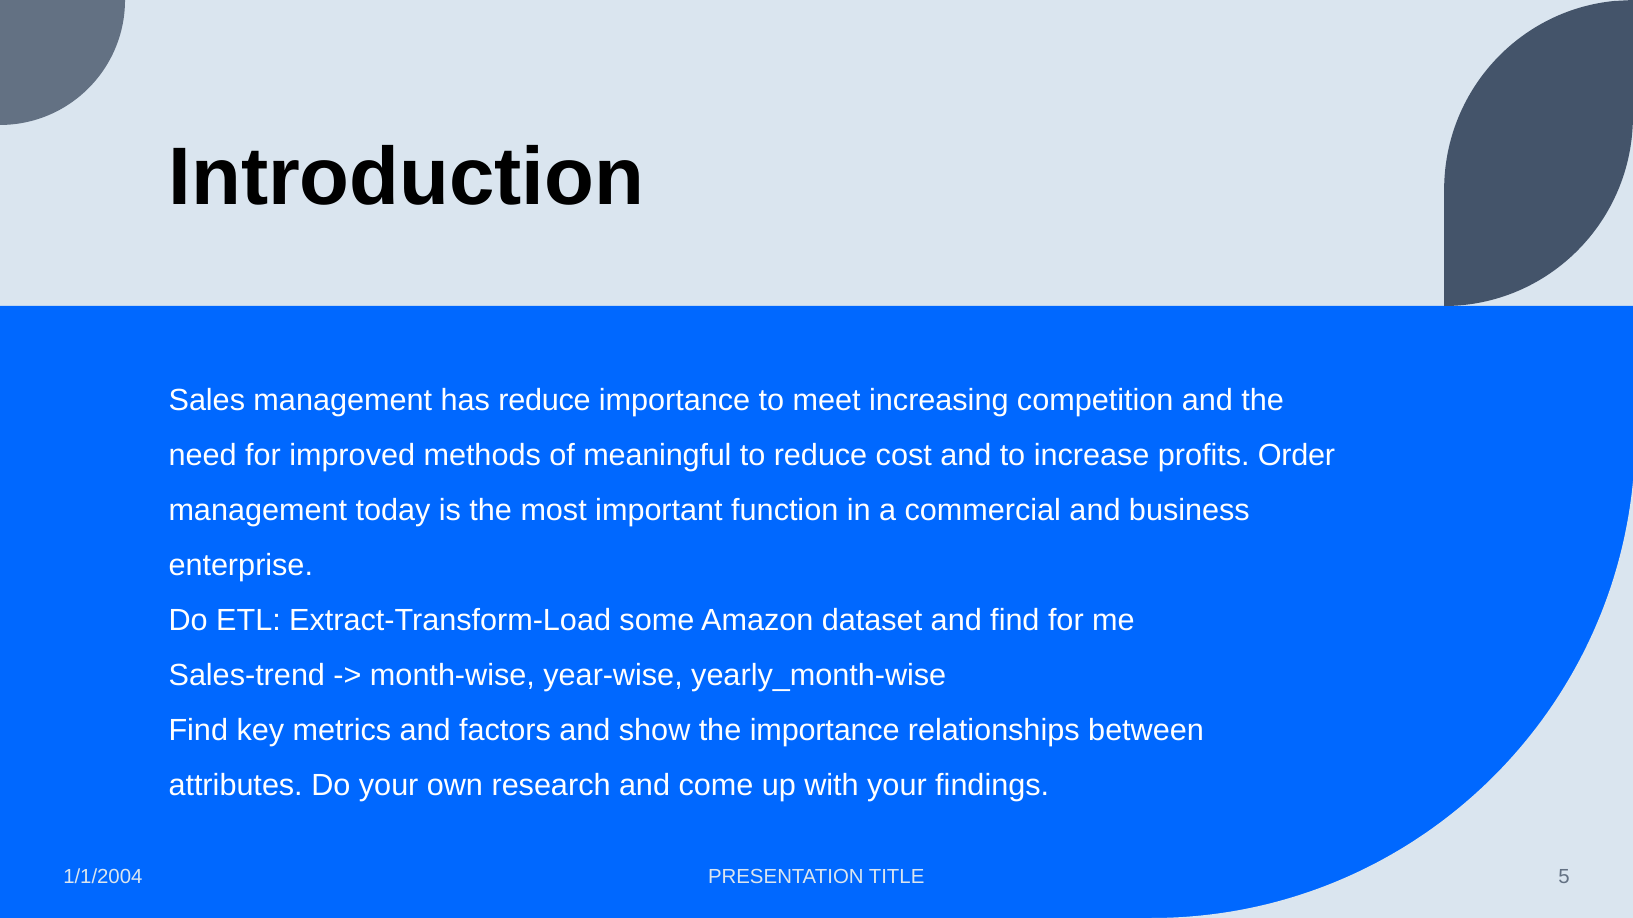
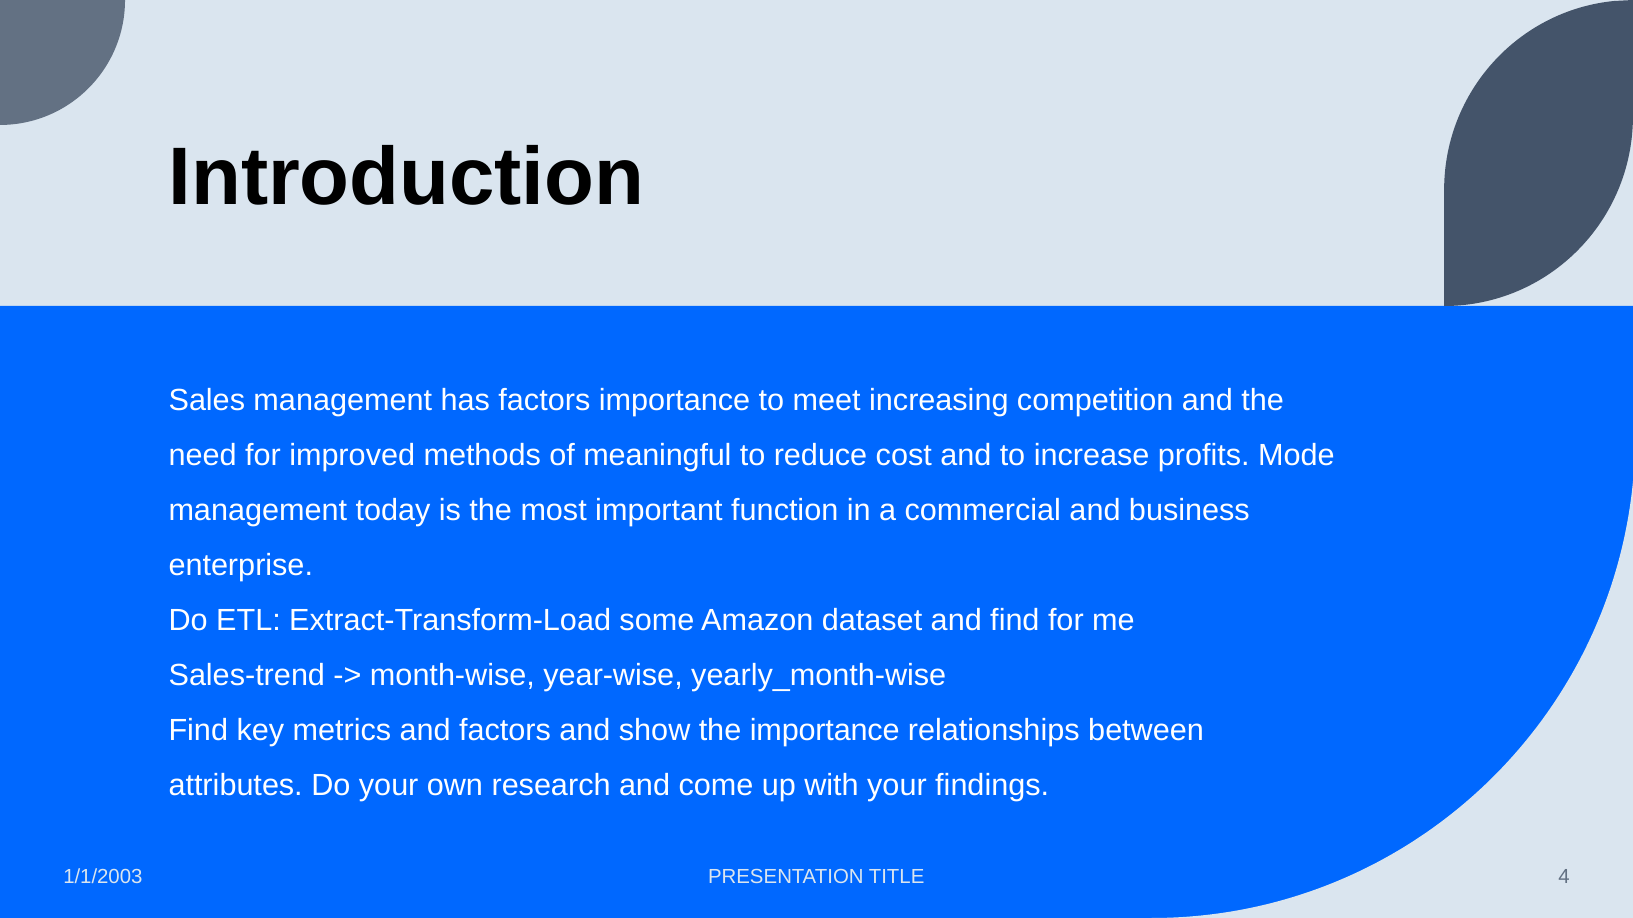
has reduce: reduce -> factors (544, 400)
Order: Order -> Mode (1296, 455)
1/1/2004: 1/1/2004 -> 1/1/2003 (103, 877)
5: 5 -> 4 (1564, 877)
